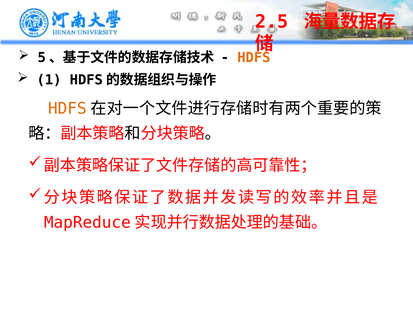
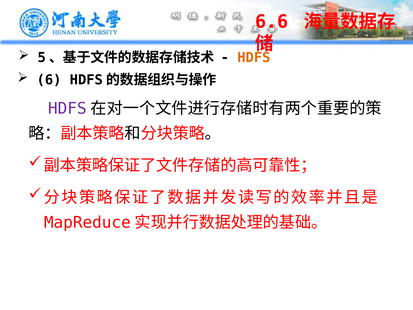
2.5: 2.5 -> 6.6 (272, 22)
1: 1 -> 6 (49, 80)
HDFS colour: orange -> purple (67, 108)
